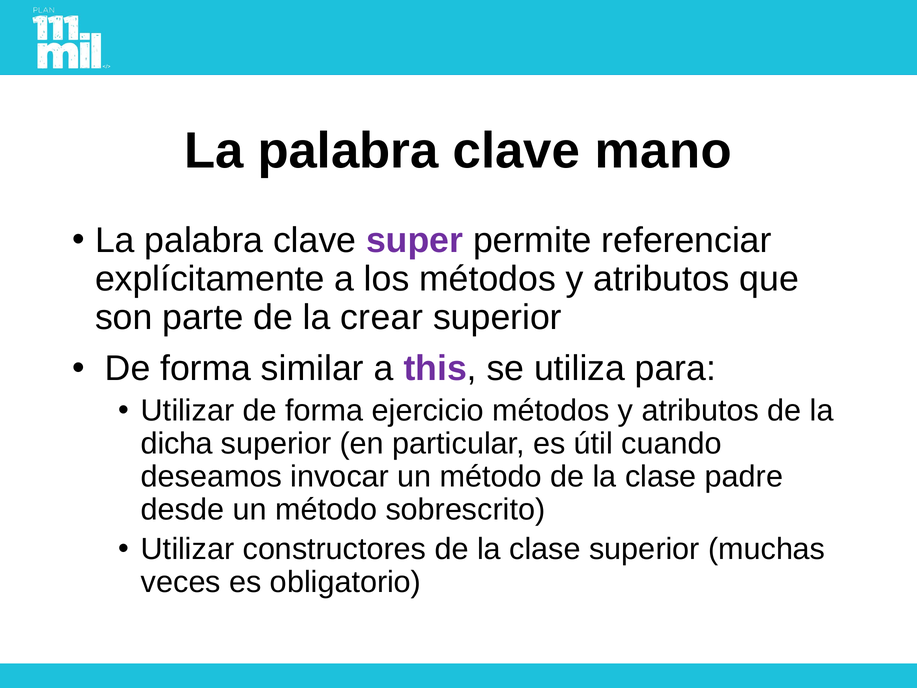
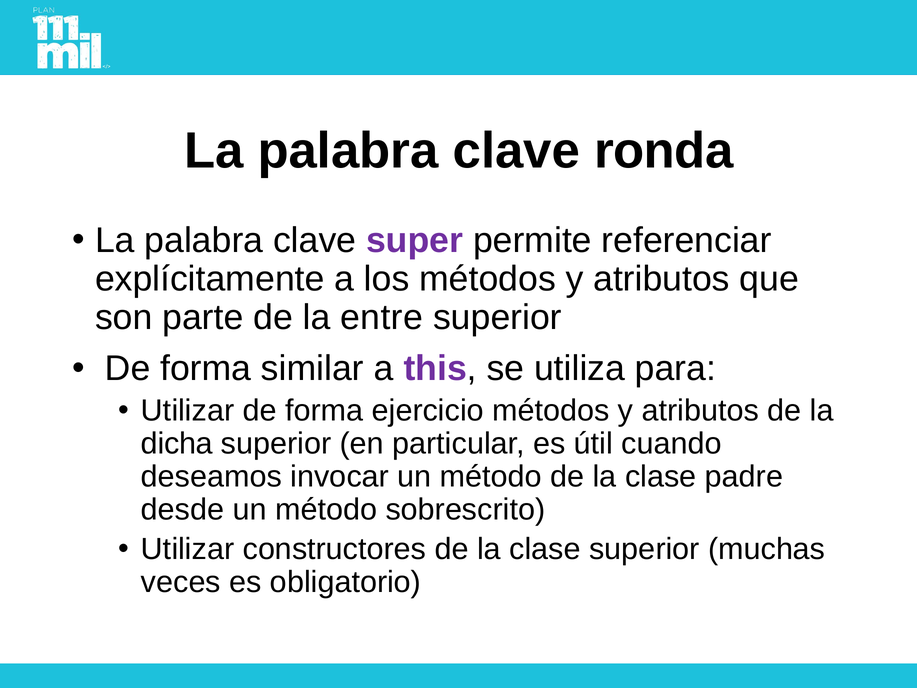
mano: mano -> ronda (664, 151)
crear: crear -> entre (382, 317)
